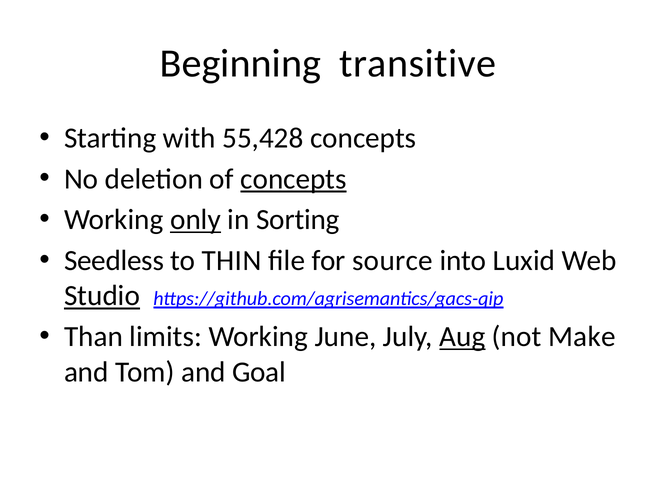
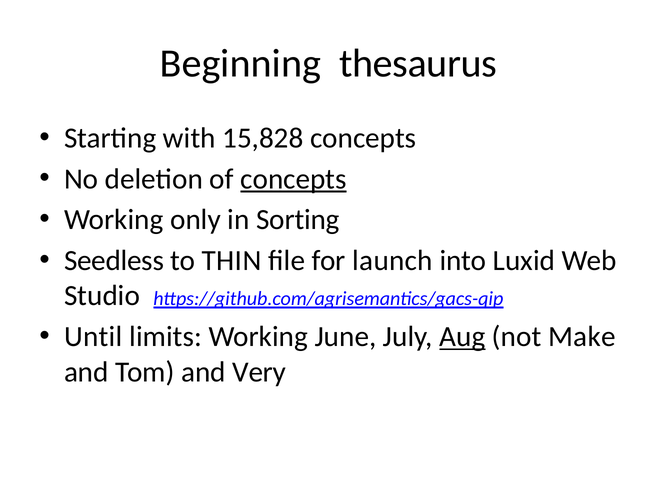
transitive: transitive -> thesaurus (418, 64)
55,428: 55,428 -> 15,828 (263, 138)
only underline: present -> none (195, 220)
source: source -> launch (392, 261)
Studio underline: present -> none (102, 296)
Than: Than -> Until (93, 337)
Goal: Goal -> Very (259, 372)
